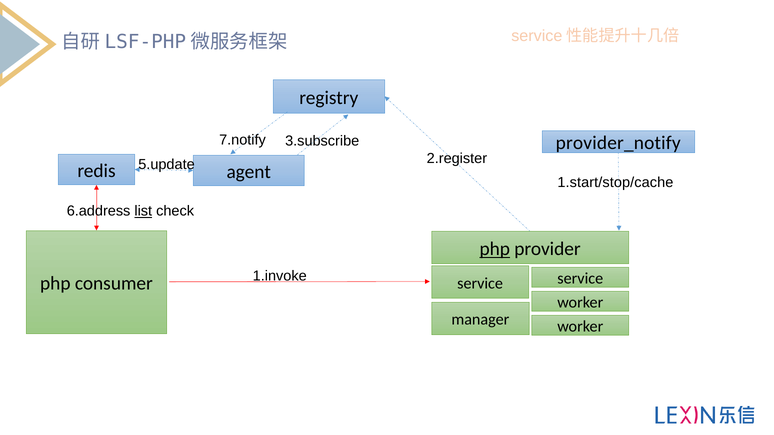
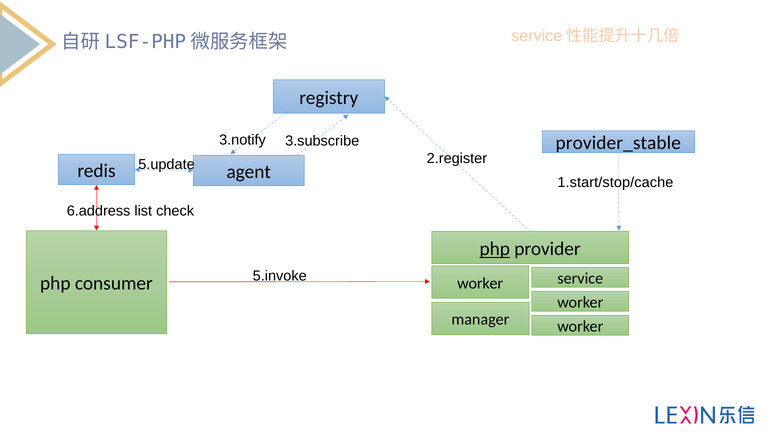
7.notify: 7.notify -> 3.notify (242, 140)
provider_notify: provider_notify -> provider_stable (618, 143)
list underline: present -> none (143, 211)
1.invoke: 1.invoke -> 5.invoke (280, 276)
service: service -> worker (480, 283)
